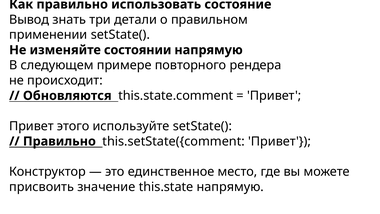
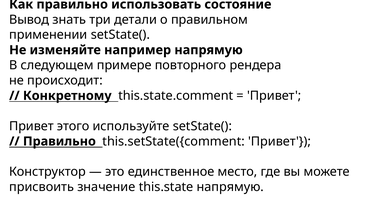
состоянии: состоянии -> например (138, 50)
Обновляются: Обновляются -> Конкретному (67, 96)
